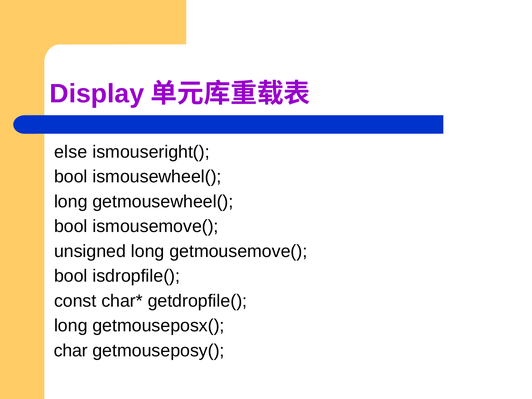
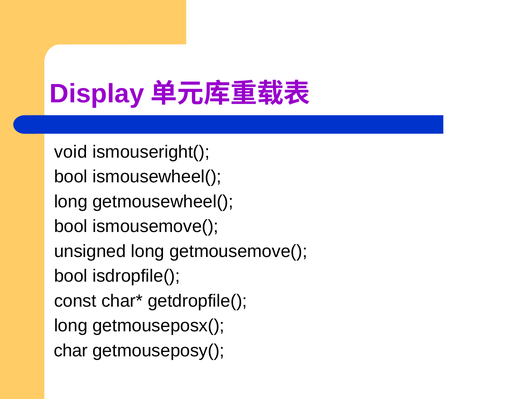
else: else -> void (71, 152)
